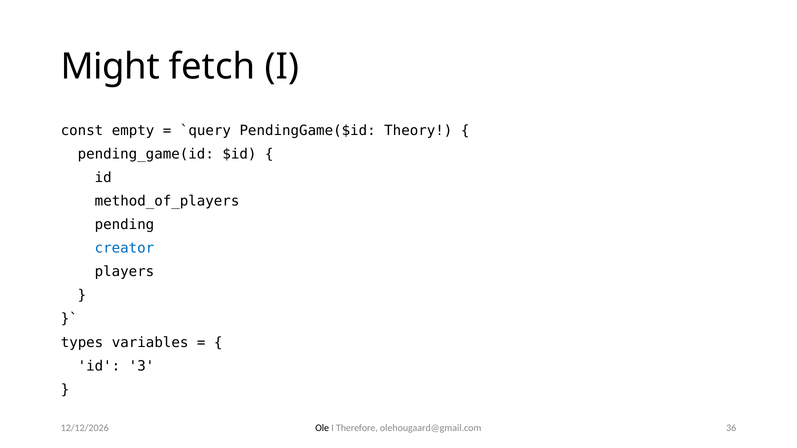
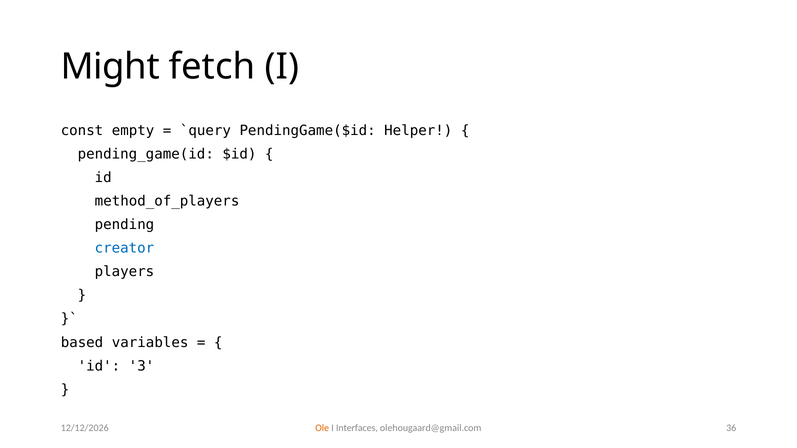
Theory: Theory -> Helper (418, 131)
types: types -> based (82, 343)
Ole colour: black -> orange (322, 428)
Therefore: Therefore -> Interfaces (357, 428)
